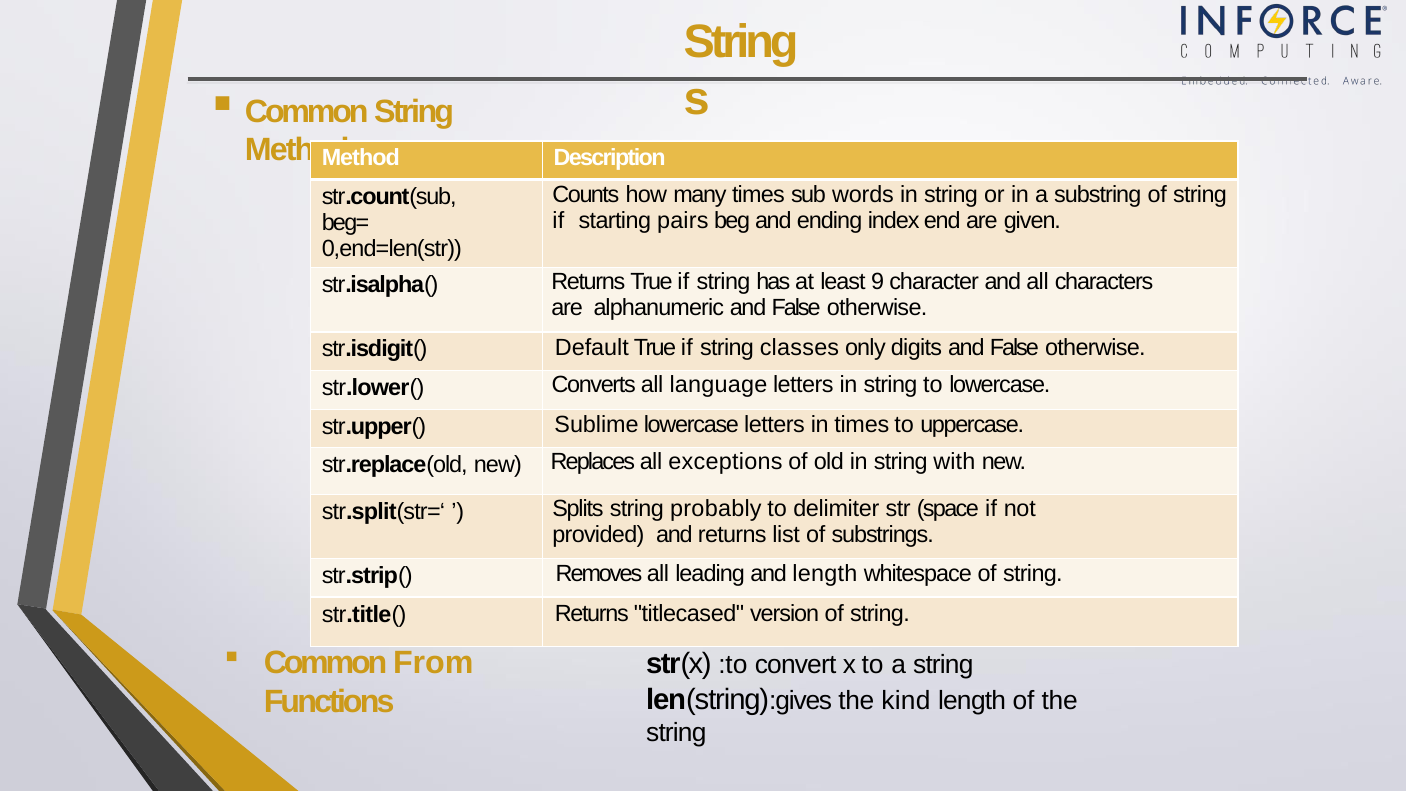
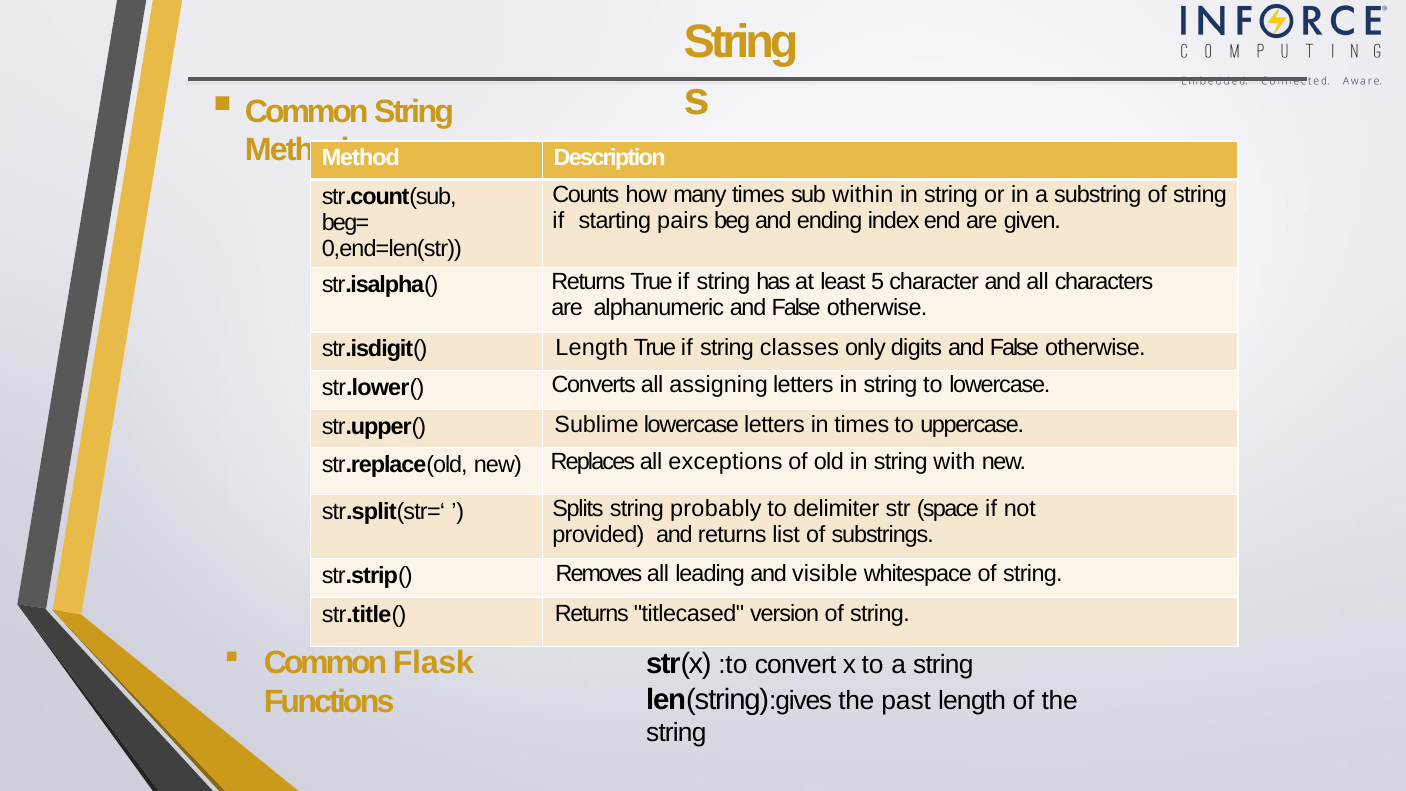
words: words -> within (863, 195)
9: 9 -> 5 (878, 282)
str.isdigit( Default: Default -> Length (592, 347)
language: language -> assigning (719, 385)
and length: length -> visible (825, 574)
From: From -> Flask (433, 663)
kind: kind -> past (906, 701)
